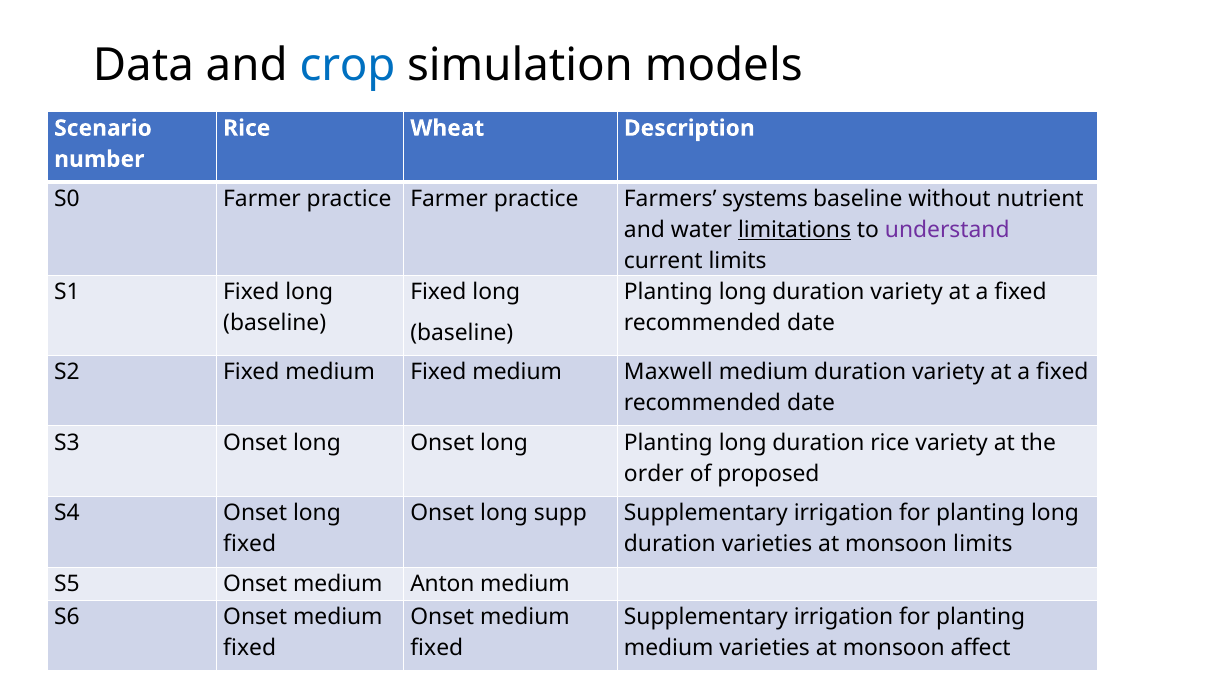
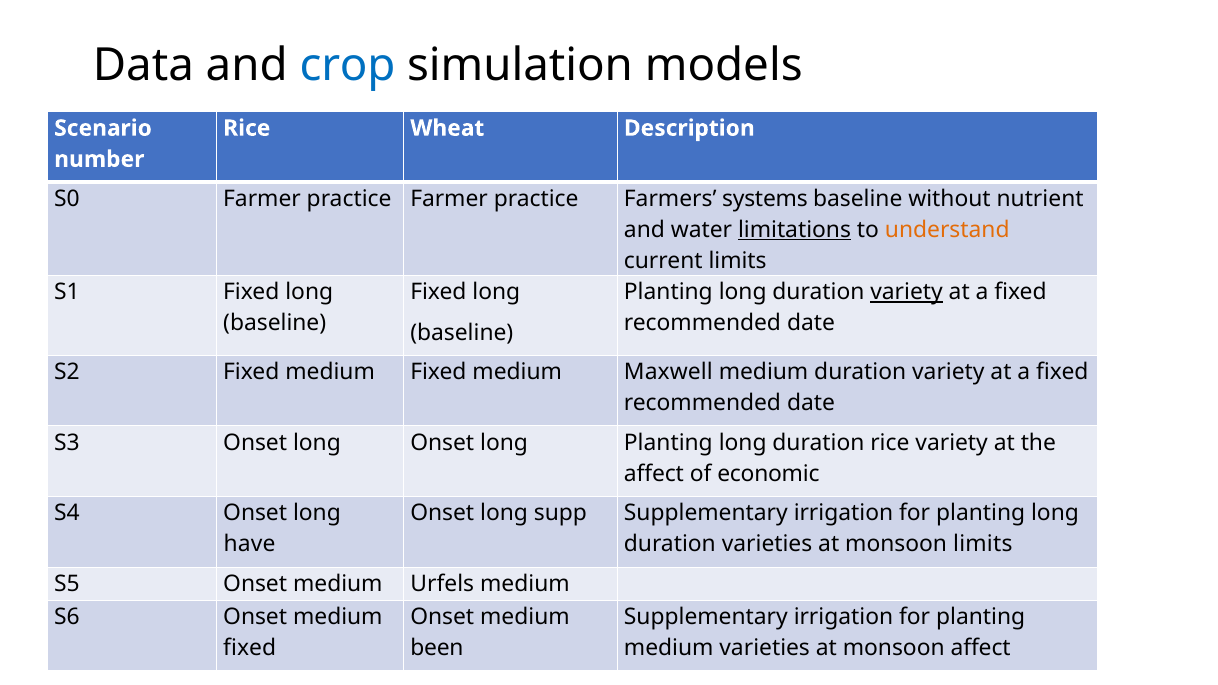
understand colour: purple -> orange (947, 230)
variety underline: none -> present (907, 292)
order: order -> affect (654, 474)
proposed: proposed -> economic (768, 474)
fixed: fixed -> have (250, 545)
Anton: Anton -> Urfels (442, 584)
fixed: fixed -> been (437, 648)
